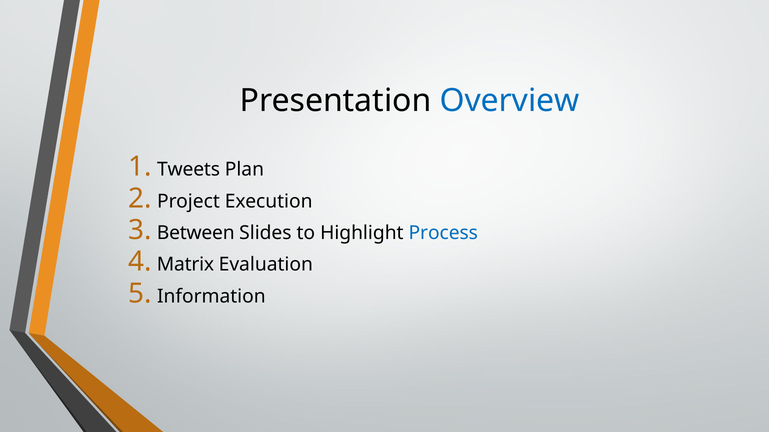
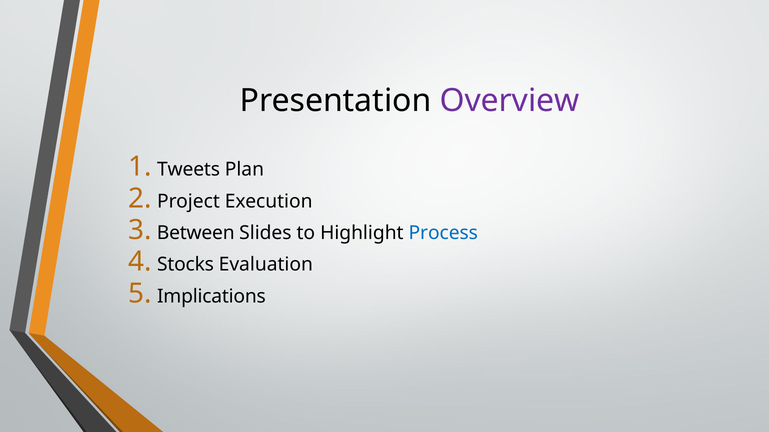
Overview colour: blue -> purple (510, 101)
Matrix: Matrix -> Stocks (186, 265)
Information: Information -> Implications (211, 297)
